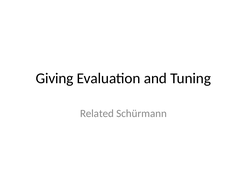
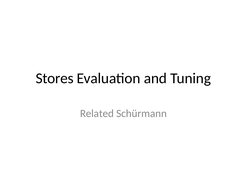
Giving: Giving -> Stores (55, 78)
